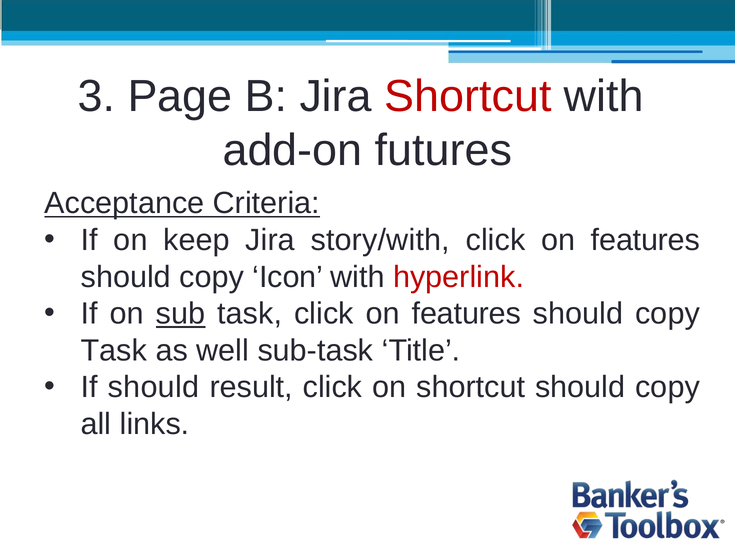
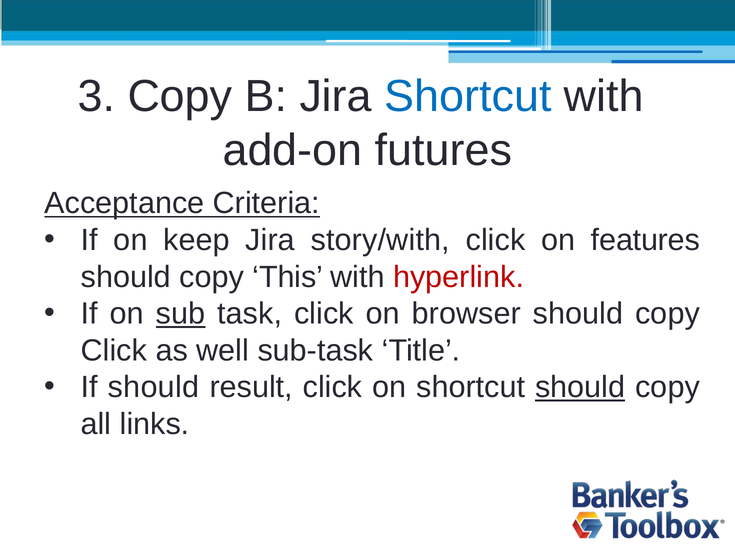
3 Page: Page -> Copy (180, 96)
Shortcut colour: red -> blue (468, 96)
Icon: Icon -> This (288, 277)
task click on features: features -> browser (466, 313)
Task: Task -> Click (114, 350)
should underline: none -> present (580, 387)
